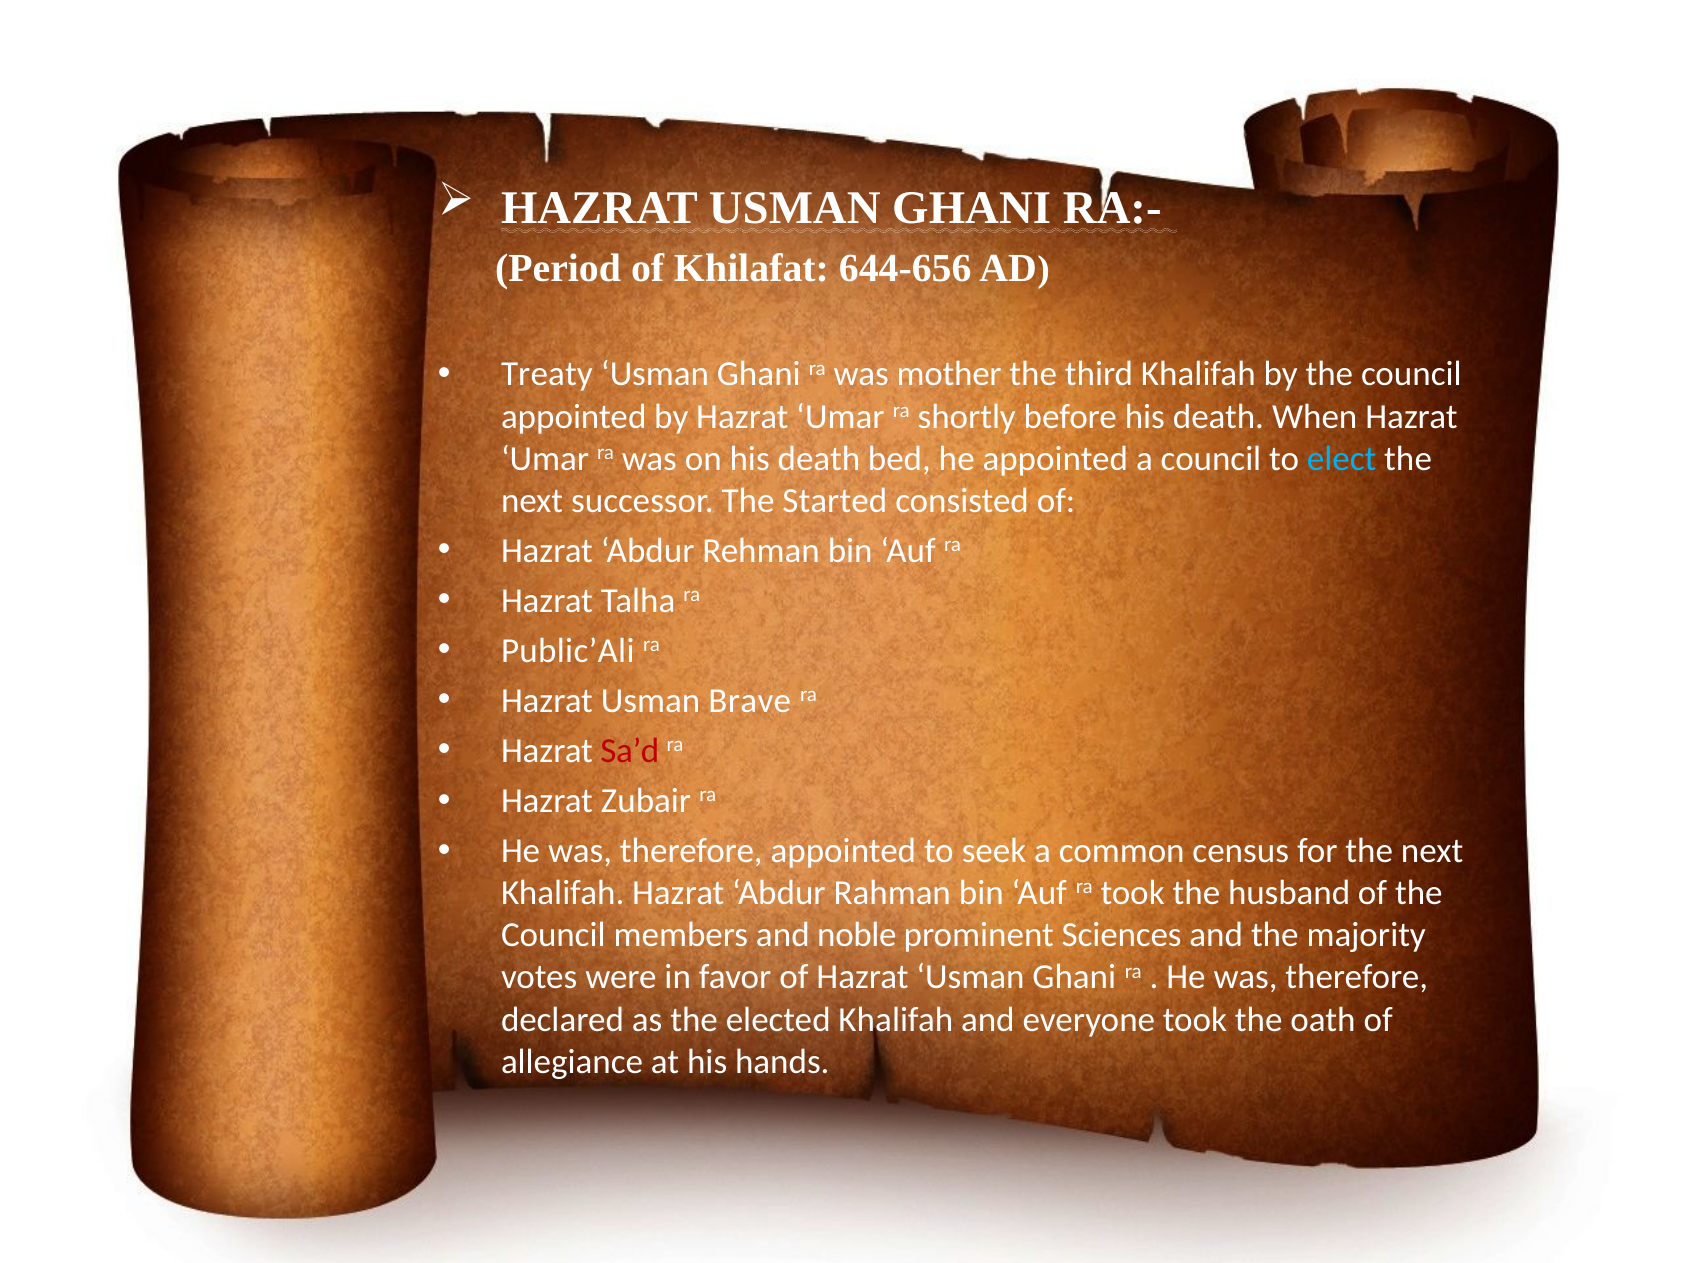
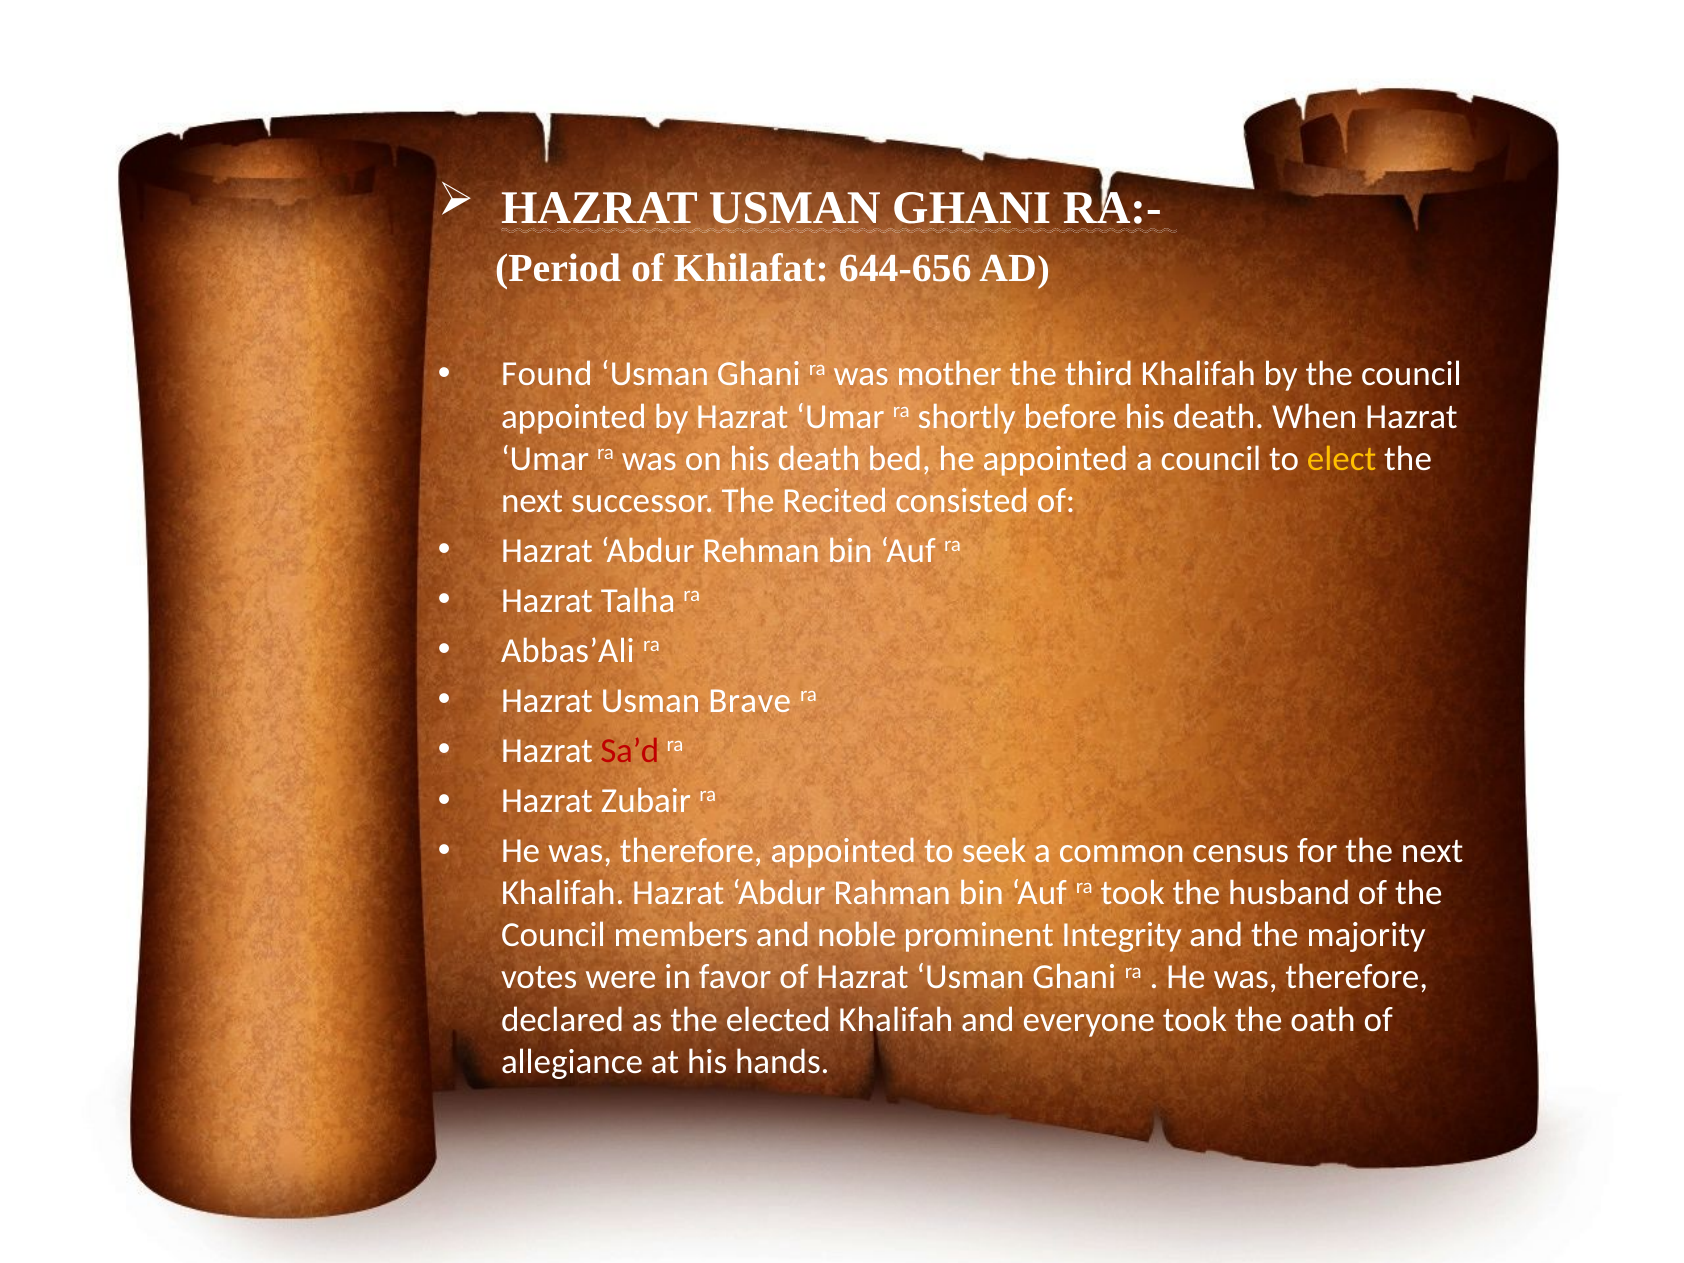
Treaty: Treaty -> Found (547, 374)
elect colour: light blue -> yellow (1342, 459)
Started: Started -> Recited (835, 501)
Public’Ali: Public’Ali -> Abbas’Ali (568, 651)
Sciences: Sciences -> Integrity (1122, 935)
